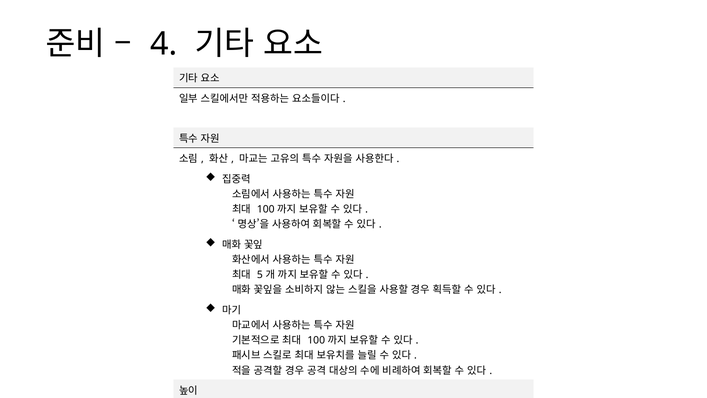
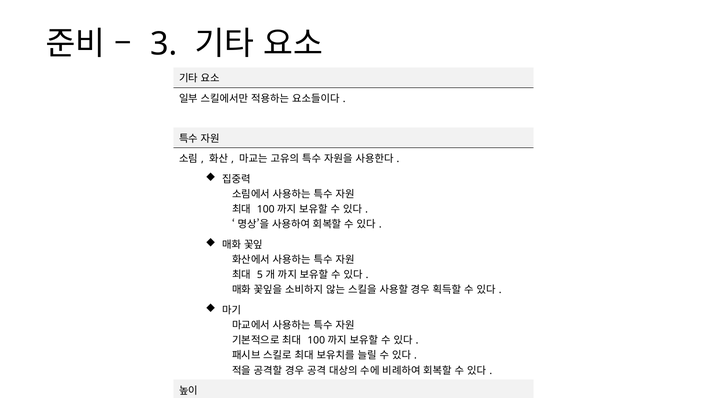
4: 4 -> 3 (164, 44)
